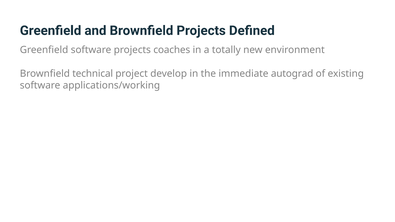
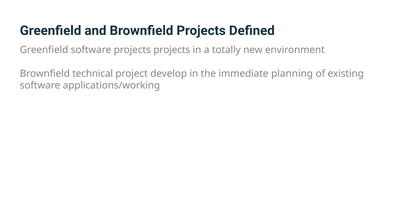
projects coaches: coaches -> projects (172, 50)
autograd: autograd -> planning (292, 74)
